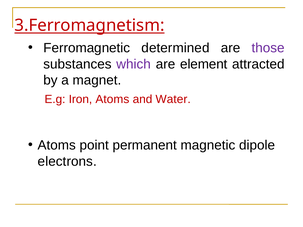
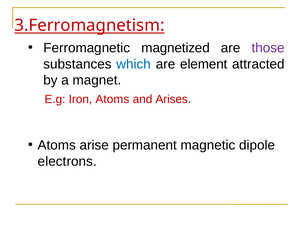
determined: determined -> magnetized (176, 48)
which colour: purple -> blue (134, 64)
Water: Water -> Arises (173, 99)
point: point -> arise (94, 145)
